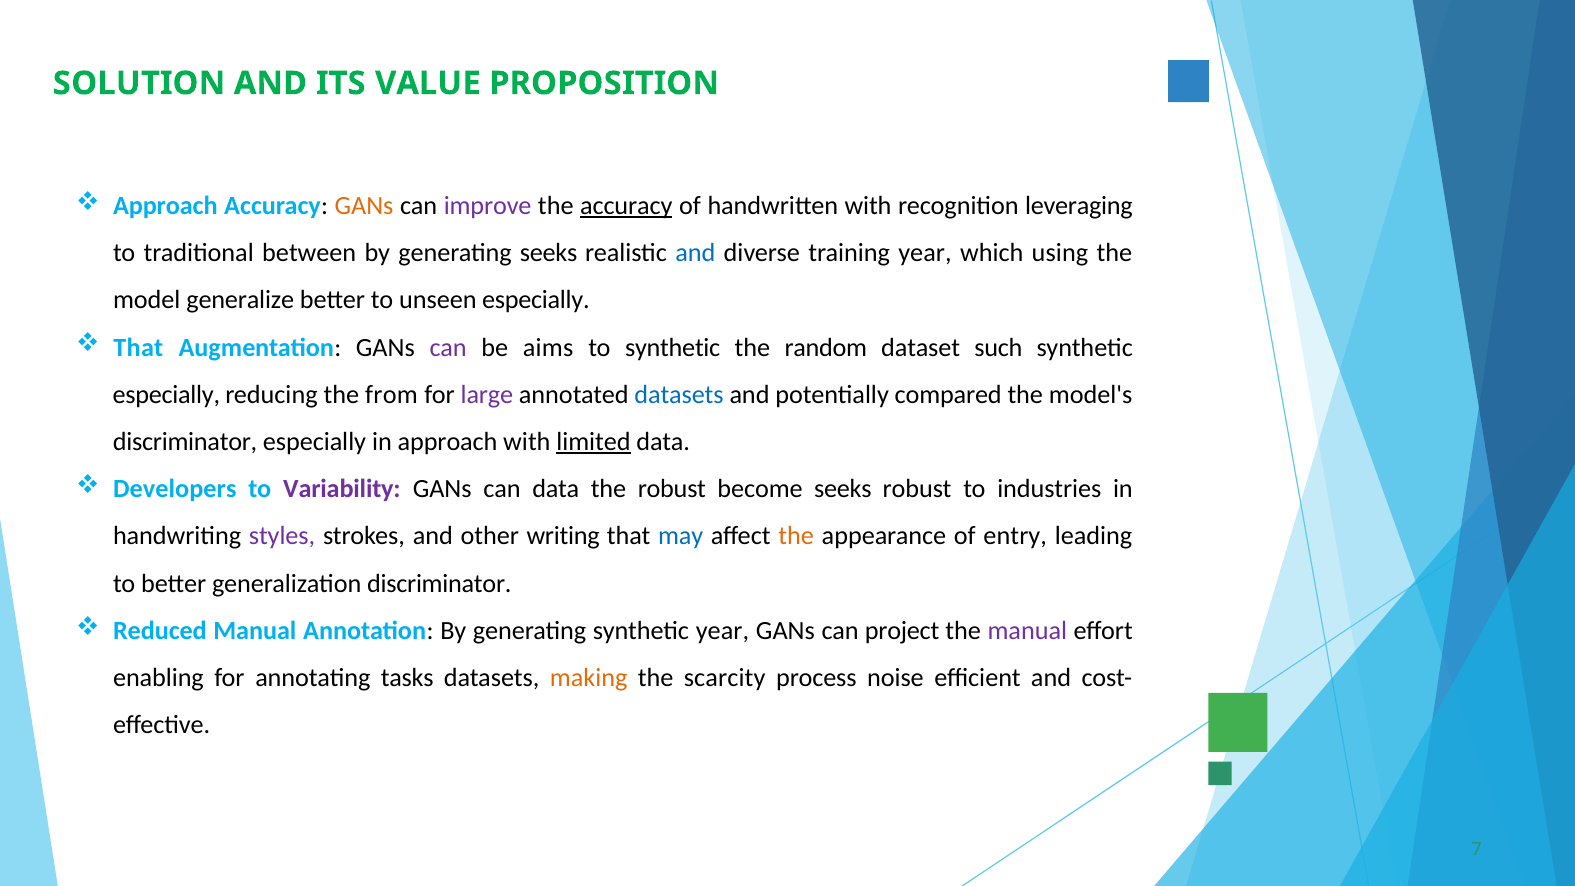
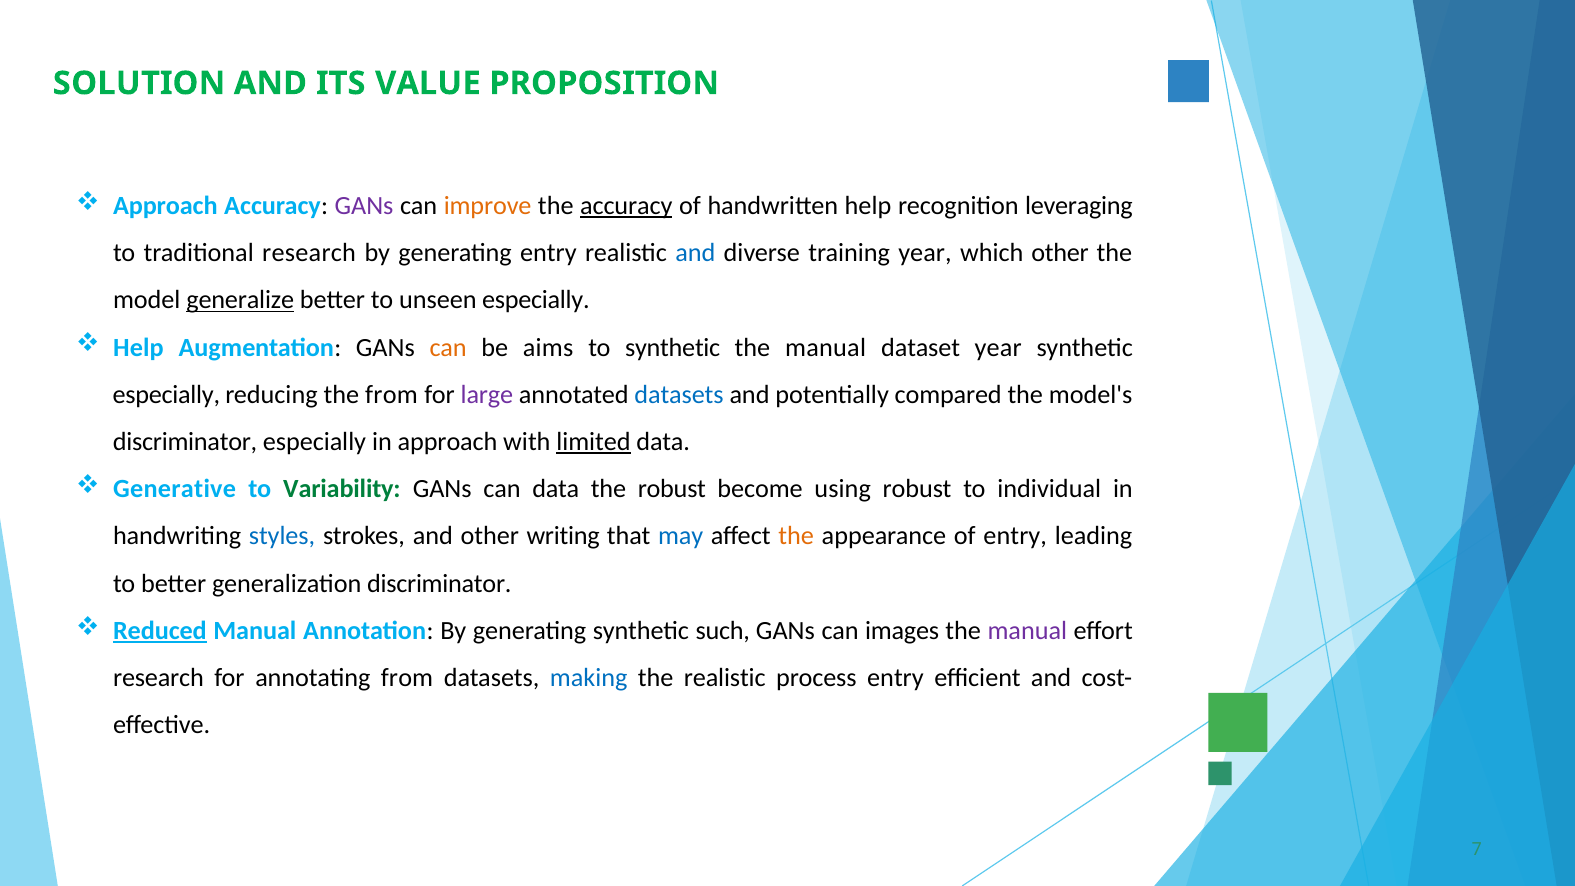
GANs colour: orange -> purple (364, 206)
improve colour: purple -> orange (488, 206)
handwritten with: with -> help (868, 206)
traditional between: between -> research (309, 253)
generating seeks: seeks -> entry (548, 253)
which using: using -> other (1060, 253)
generalize underline: none -> present (240, 300)
That: That -> Help (138, 347)
can colour: purple -> orange (448, 347)
random: random -> manual (826, 347)
dataset such: such -> year (998, 347)
Developers: Developers -> Generative (175, 489)
Variability colour: purple -> green (342, 489)
become seeks: seeks -> using (843, 489)
industries: industries -> individual (1049, 489)
styles colour: purple -> blue (282, 536)
Reduced underline: none -> present (160, 631)
synthetic year: year -> such (723, 631)
project: project -> images (902, 631)
enabling: enabling -> research (158, 678)
annotating tasks: tasks -> from (407, 678)
making colour: orange -> blue (589, 678)
the scarcity: scarcity -> realistic (725, 678)
process noise: noise -> entry (895, 678)
